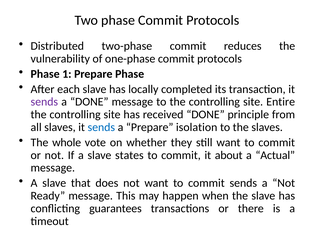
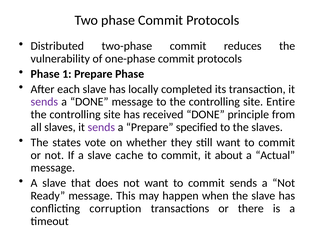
sends colour: blue -> purple (101, 128)
isolation: isolation -> specified (197, 128)
whole: whole -> states (67, 143)
states: states -> cache (129, 155)
guarantees: guarantees -> corruption (115, 209)
